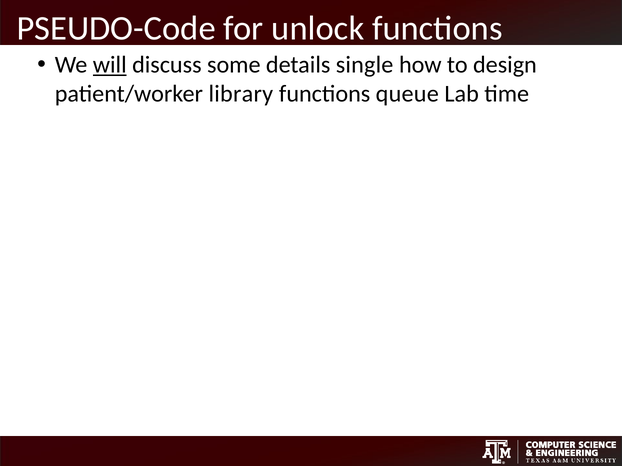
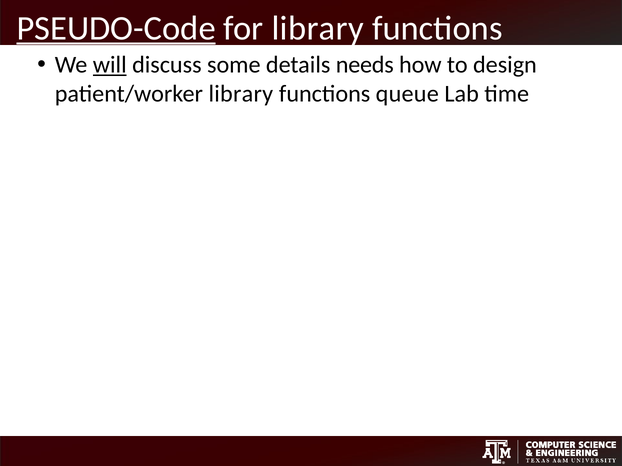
PSEUDO-Code underline: none -> present (116, 29)
for unlock: unlock -> library (318, 29)
single: single -> needs (365, 65)
